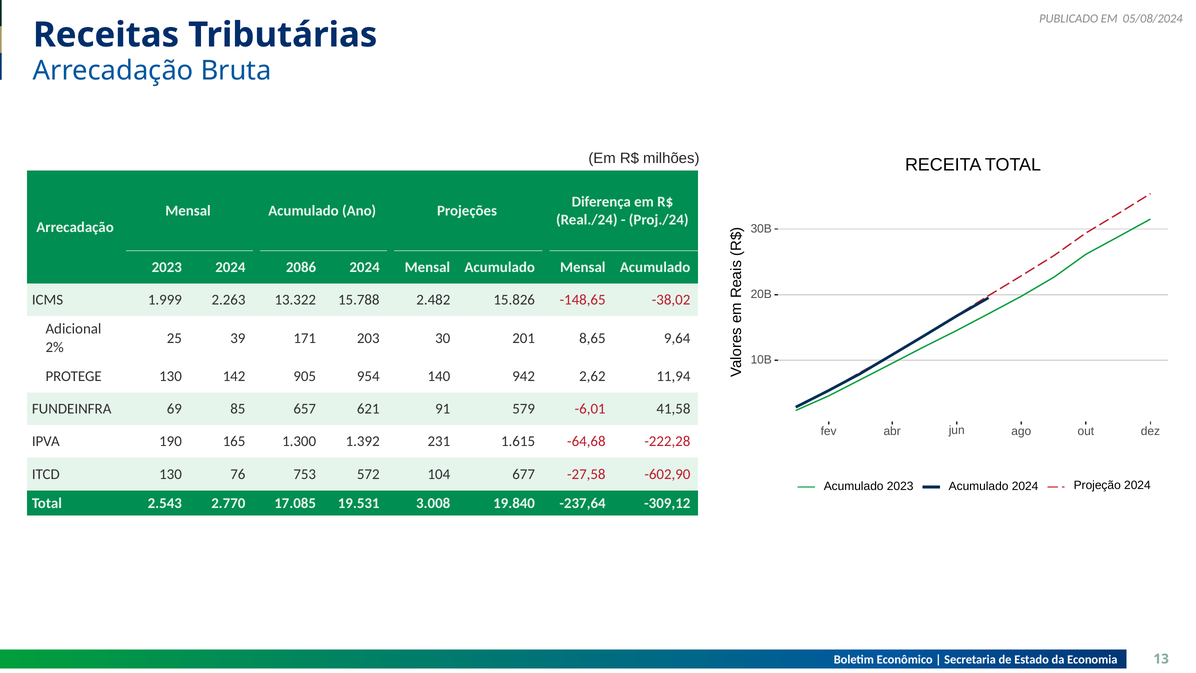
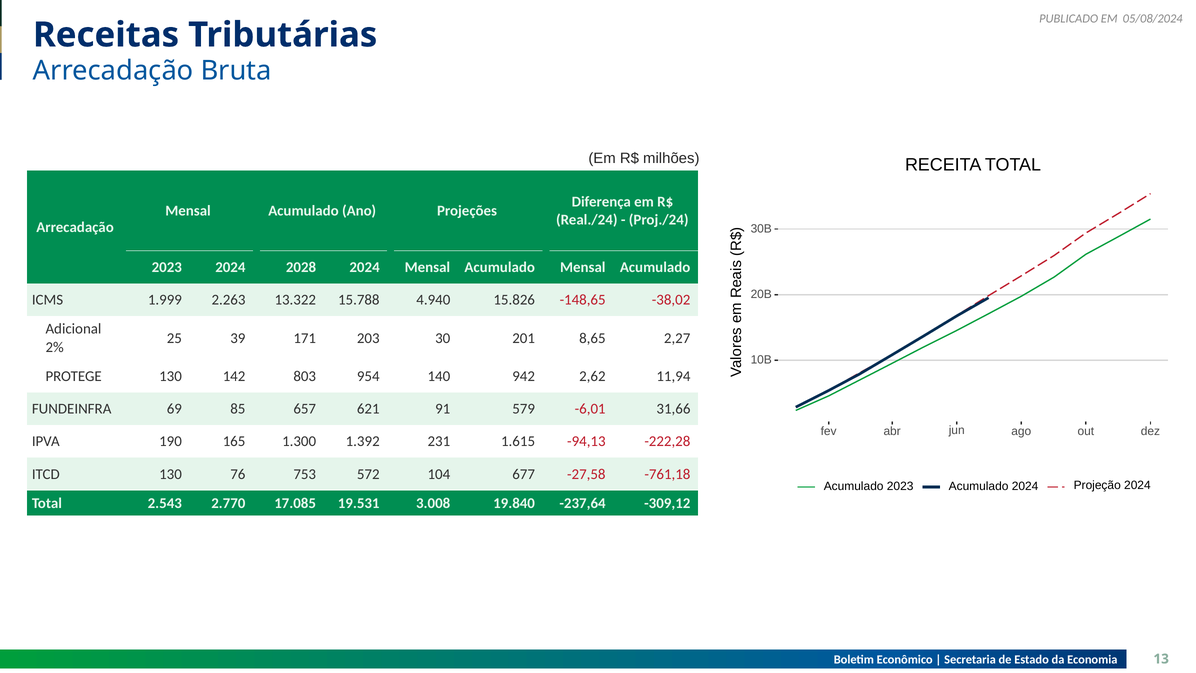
2086: 2086 -> 2028 (301, 267)
2.482: 2.482 -> 4.940 (433, 300)
9,64: 9,64 -> 2,27 (677, 338)
905: 905 -> 803 (305, 376)
41,58: 41,58 -> 31,66 (673, 409)
-64,68: -64,68 -> -94,13 (586, 441)
-602,90: -602,90 -> -761,18 (667, 474)
